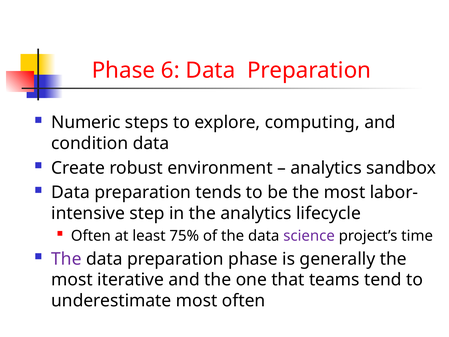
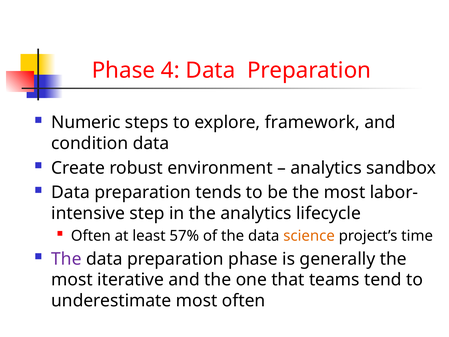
6: 6 -> 4 (170, 70)
computing: computing -> framework (312, 122)
75%: 75% -> 57% (184, 236)
science colour: purple -> orange (309, 236)
